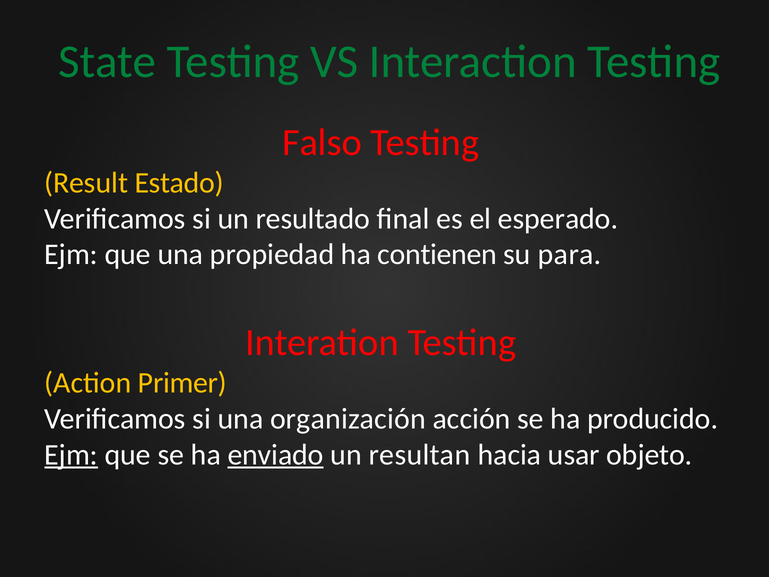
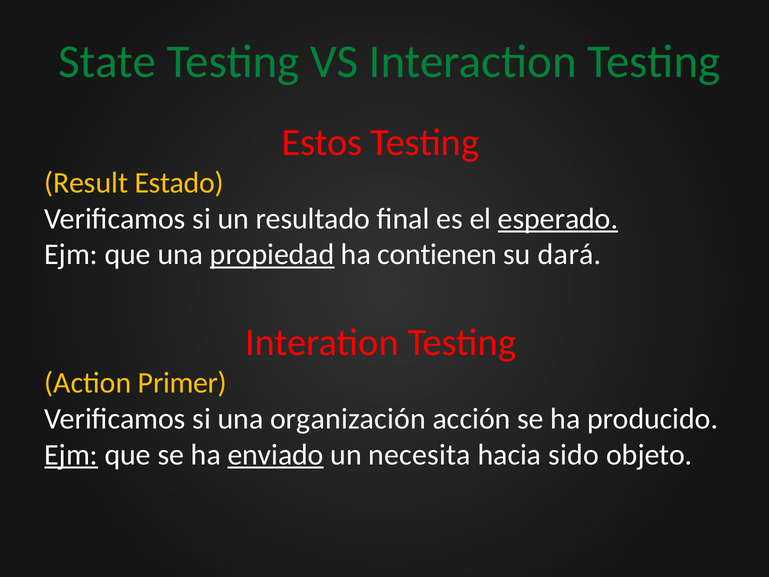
Falso: Falso -> Estos (322, 142)
esperado underline: none -> present (558, 219)
propiedad underline: none -> present (272, 254)
para: para -> dará (570, 254)
resultan: resultan -> necesita (420, 454)
usar: usar -> sido (574, 454)
